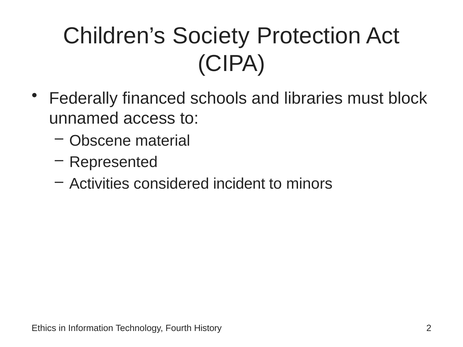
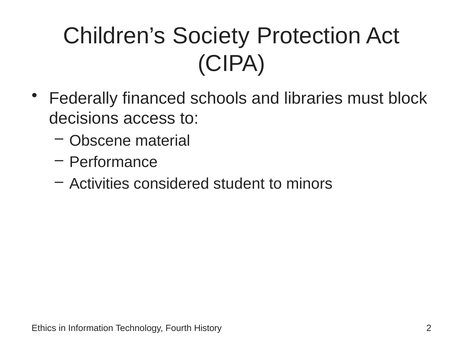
unnamed: unnamed -> decisions (84, 118)
Represented: Represented -> Performance (113, 162)
incident: incident -> student (239, 184)
